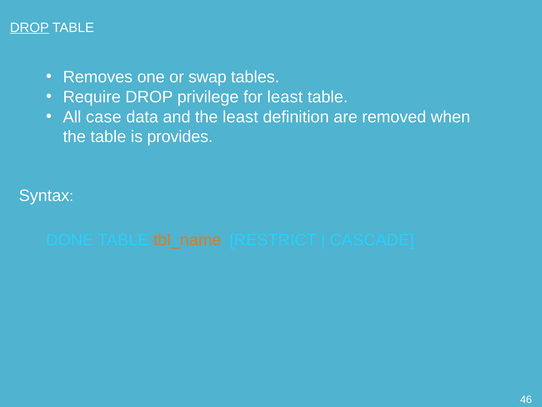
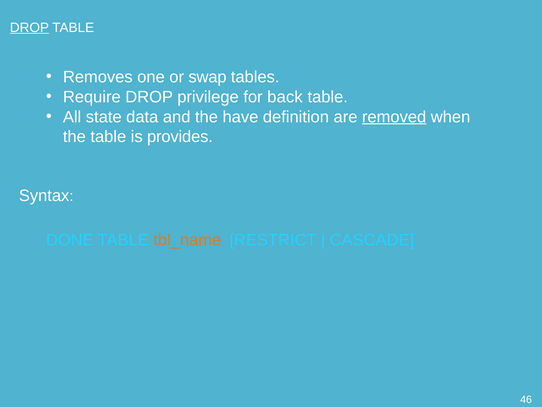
for least: least -> back (285, 97)
case: case -> state (104, 117)
the least: least -> have (240, 117)
removed underline: none -> present (394, 117)
